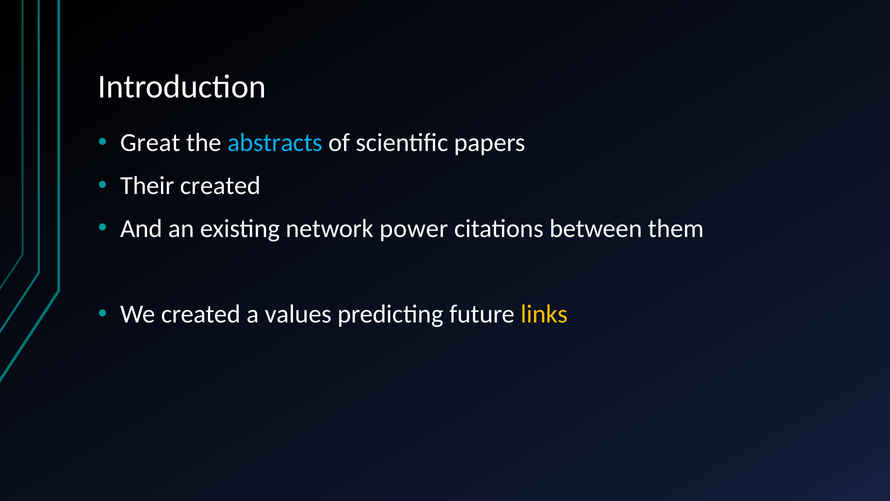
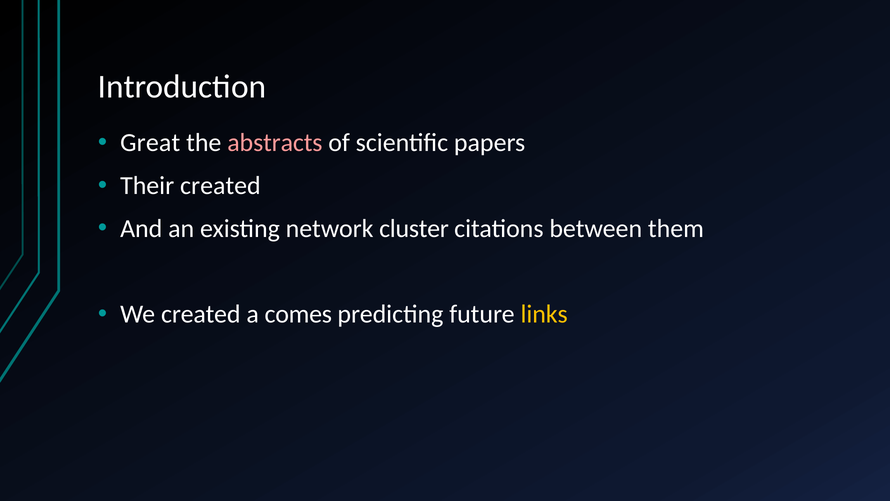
abstracts colour: light blue -> pink (275, 143)
power: power -> cluster (414, 228)
values: values -> comes (298, 314)
